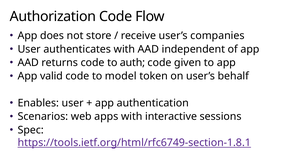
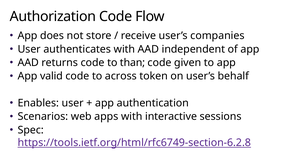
auth: auth -> than (133, 63)
model: model -> across (121, 76)
https://tools.ietf.org/html/rfc6749-section-1.8.1: https://tools.ietf.org/html/rfc6749-section-1.8.1 -> https://tools.ietf.org/html/rfc6749-section-6.2.8 (134, 143)
